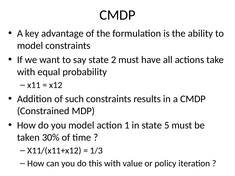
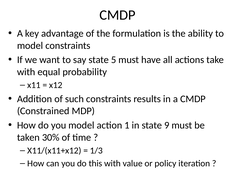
2: 2 -> 5 (114, 60)
5: 5 -> 9 (167, 125)
